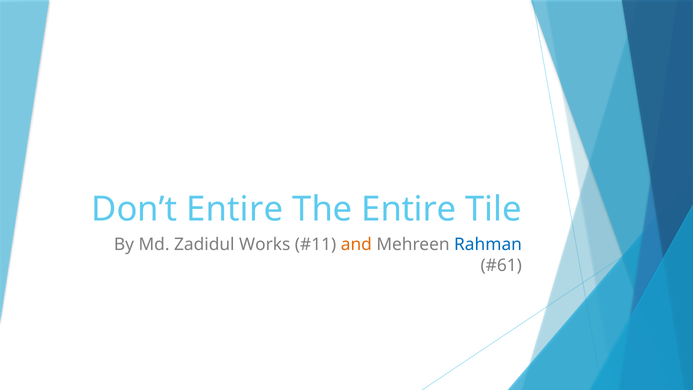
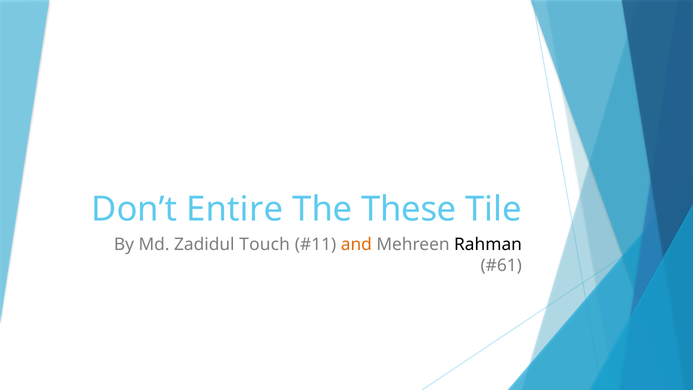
The Entire: Entire -> These (409, 209)
Works: Works -> Touch (265, 244)
Rahman colour: blue -> black (488, 244)
